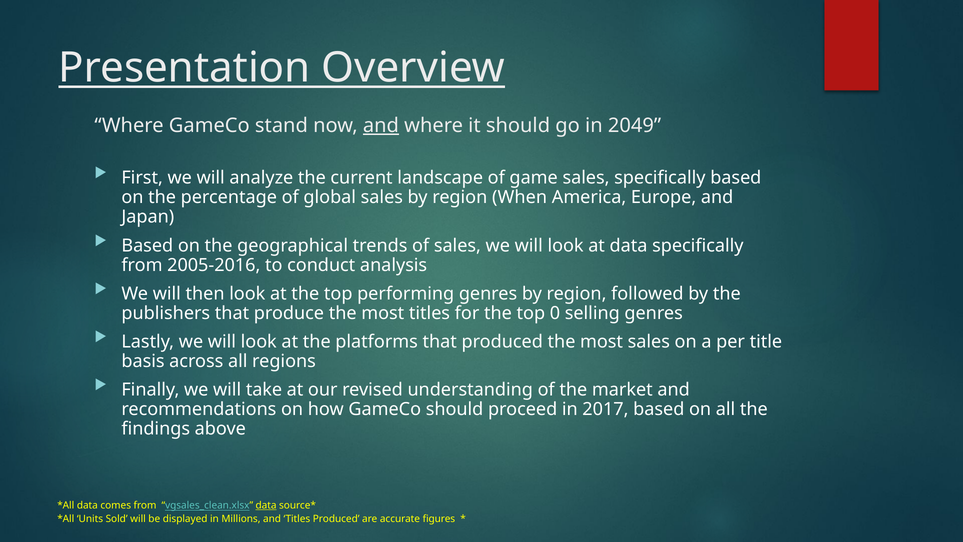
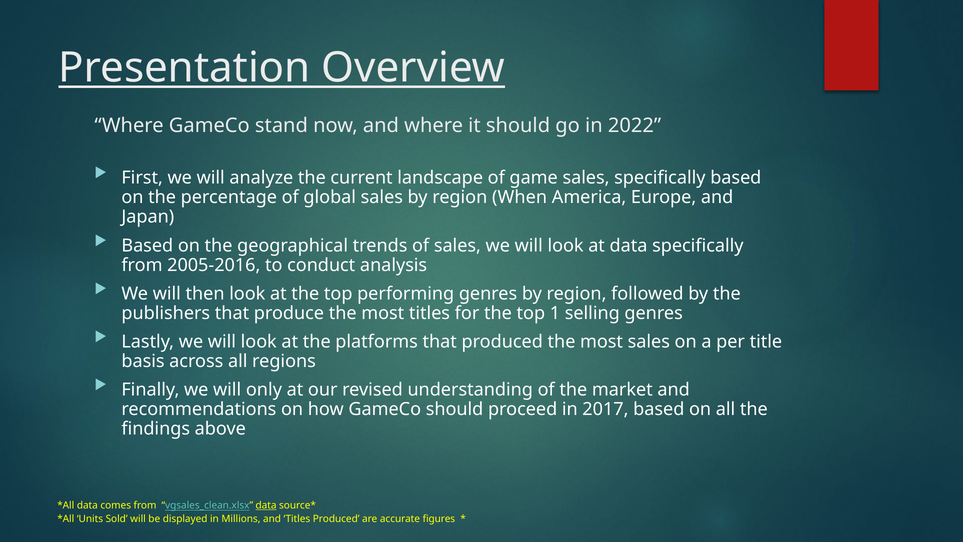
and underline: present -> none (381, 125)
2049: 2049 -> 2022 (635, 125)
0: 0 -> 1 (555, 313)
take: take -> only (264, 389)
